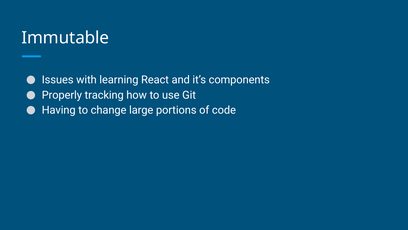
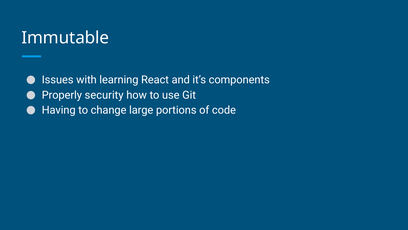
tracking: tracking -> security (104, 95)
